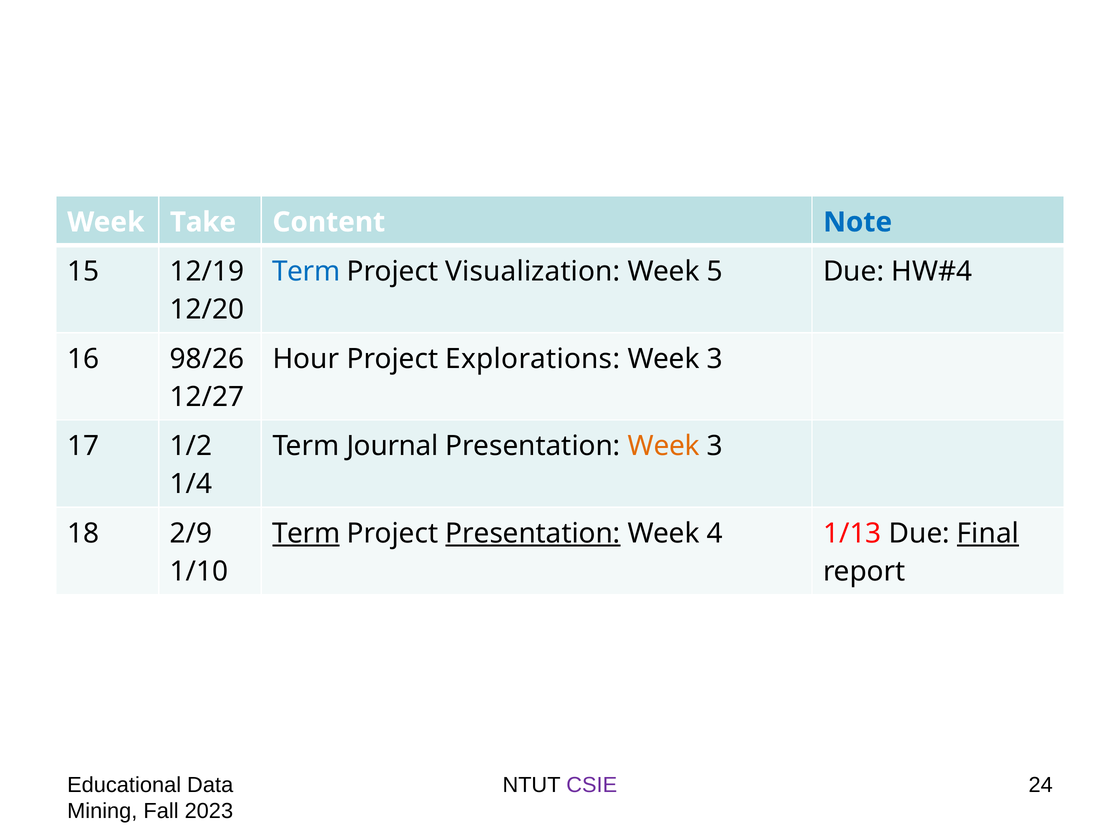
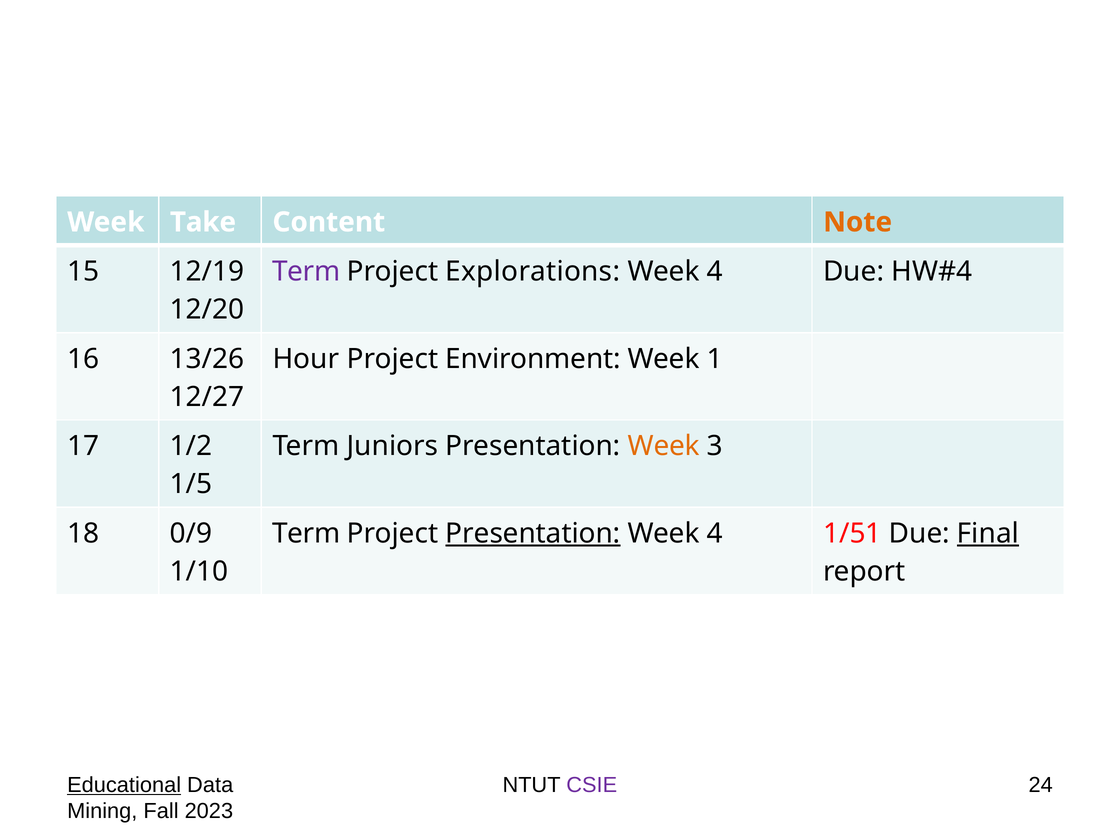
Note colour: blue -> orange (858, 222)
Term colour: blue -> purple (306, 271)
Visualization: Visualization -> Explorations (533, 271)
5: 5 -> 4 (715, 271)
98/26: 98/26 -> 13/26 (207, 359)
Explorations: Explorations -> Environment (533, 359)
3: 3 -> 1 (715, 359)
Journal: Journal -> Juniors (392, 446)
1/4: 1/4 -> 1/5 (191, 484)
2/9: 2/9 -> 0/9 (191, 533)
Term underline: present -> none (306, 533)
1/13: 1/13 -> 1/51 (852, 533)
Educational underline: none -> present (124, 785)
